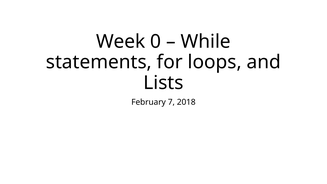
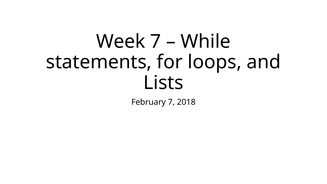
Week 0: 0 -> 7 (156, 42)
